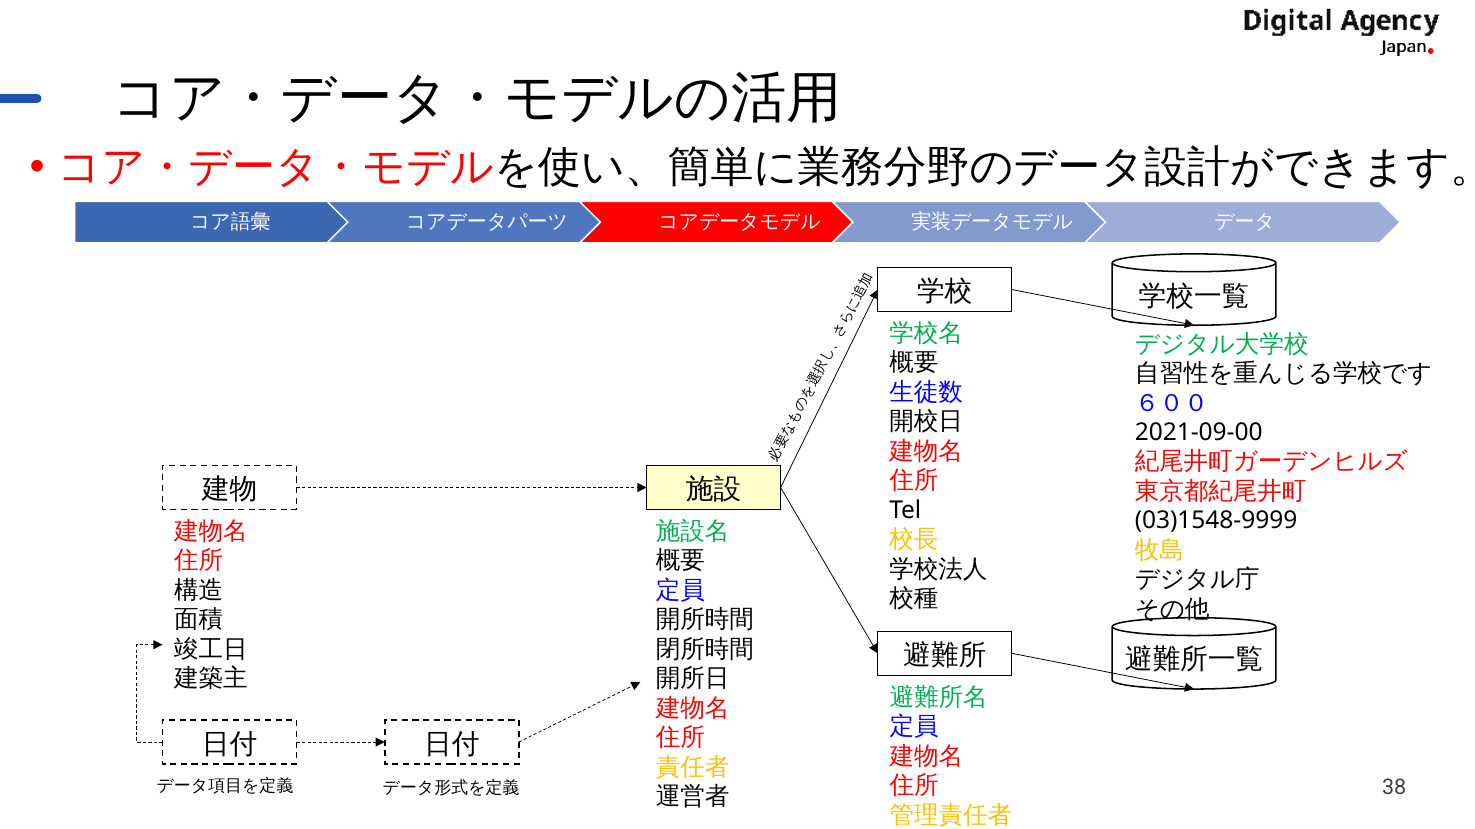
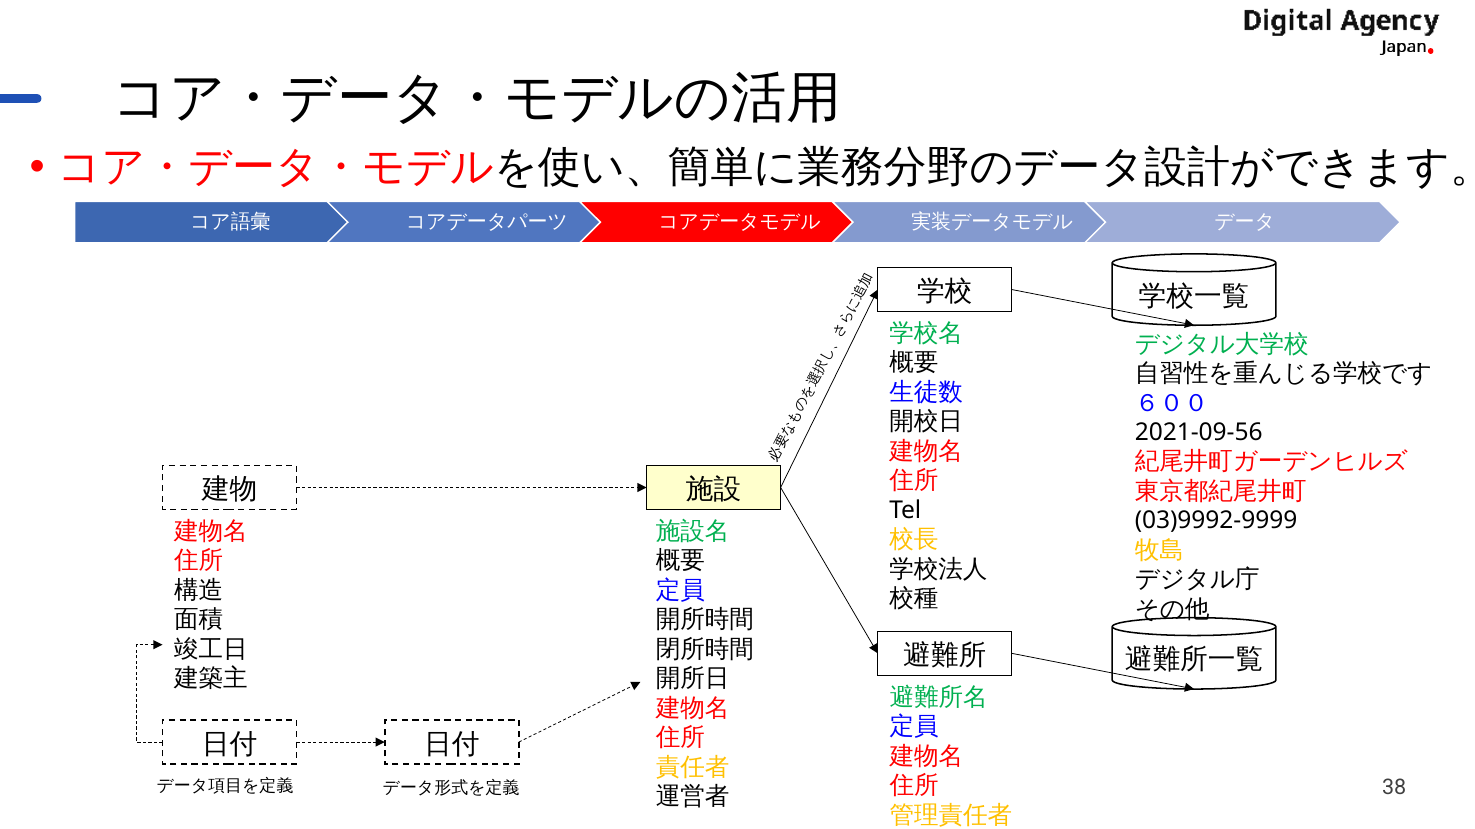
2021-09-00: 2021-09-00 -> 2021-09-56 (1199, 433)
03)1548-9999: 03)1548-9999 -> 03)9992-9999 (1216, 521)
